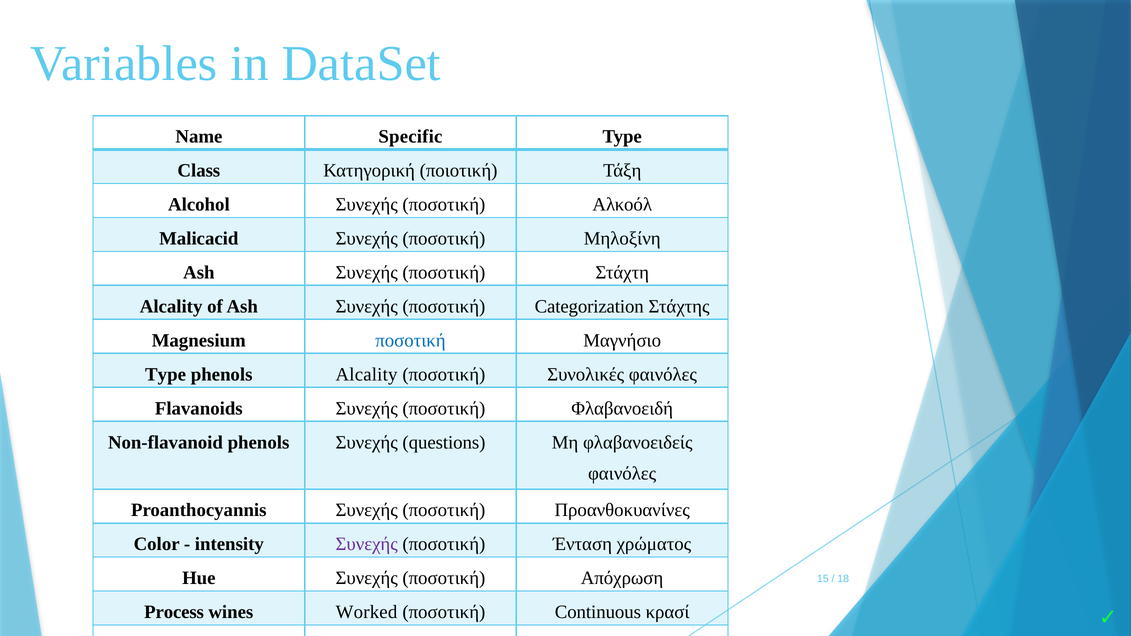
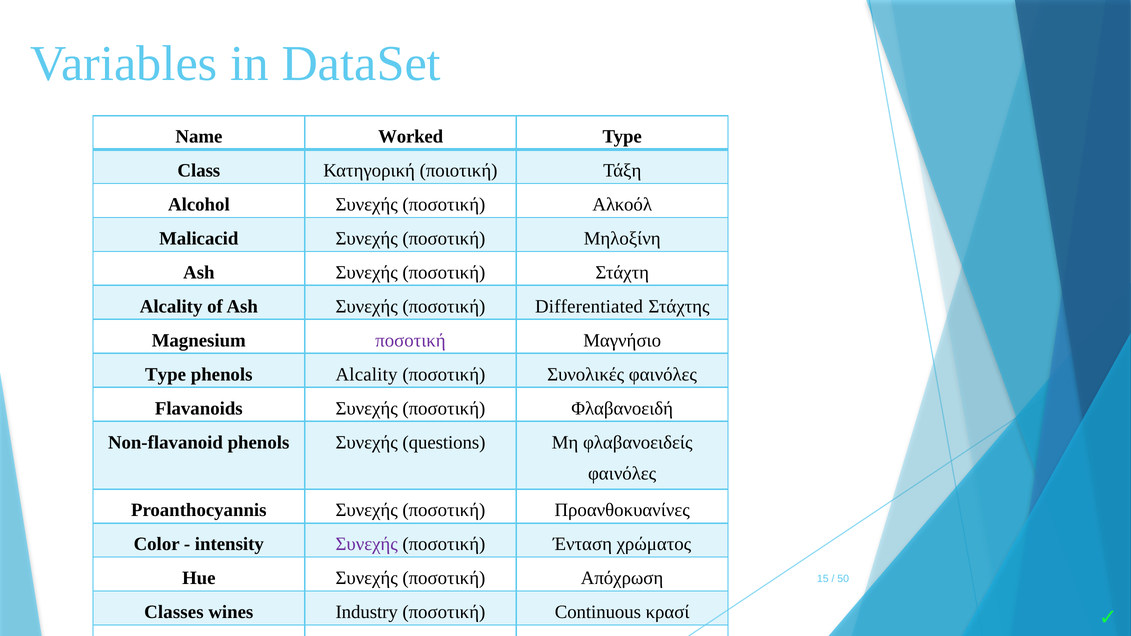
Specific: Specific -> Worked (411, 137)
Categorization: Categorization -> Differentiated (589, 307)
ποσοτική colour: blue -> purple (410, 341)
18: 18 -> 50 (843, 579)
Process: Process -> Classes (174, 612)
Worked: Worked -> Industry (367, 612)
